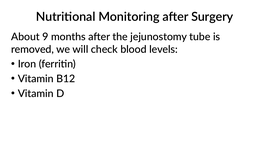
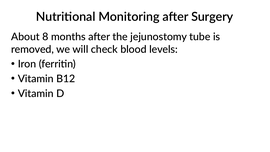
9: 9 -> 8 (45, 37)
